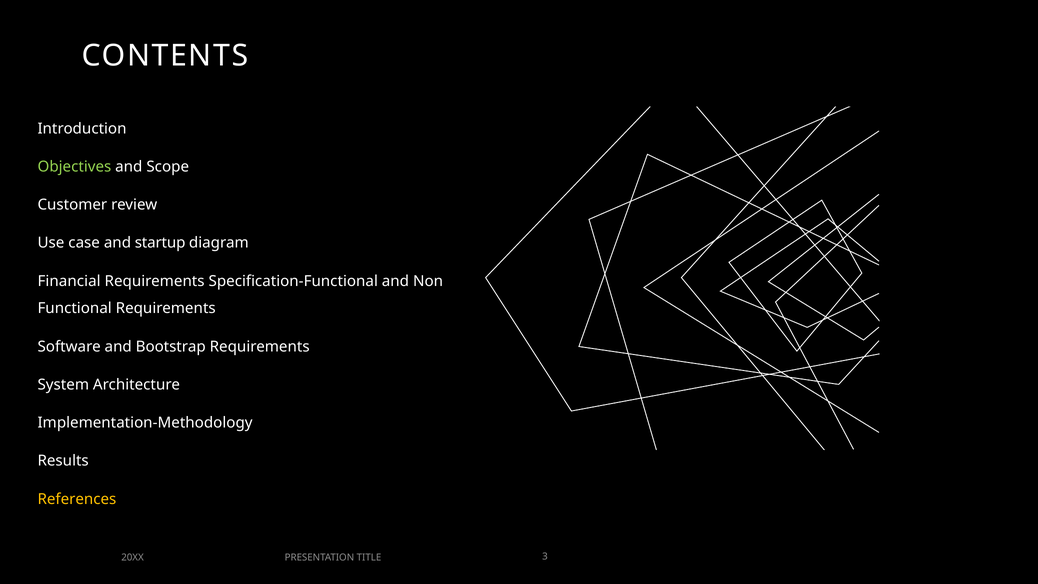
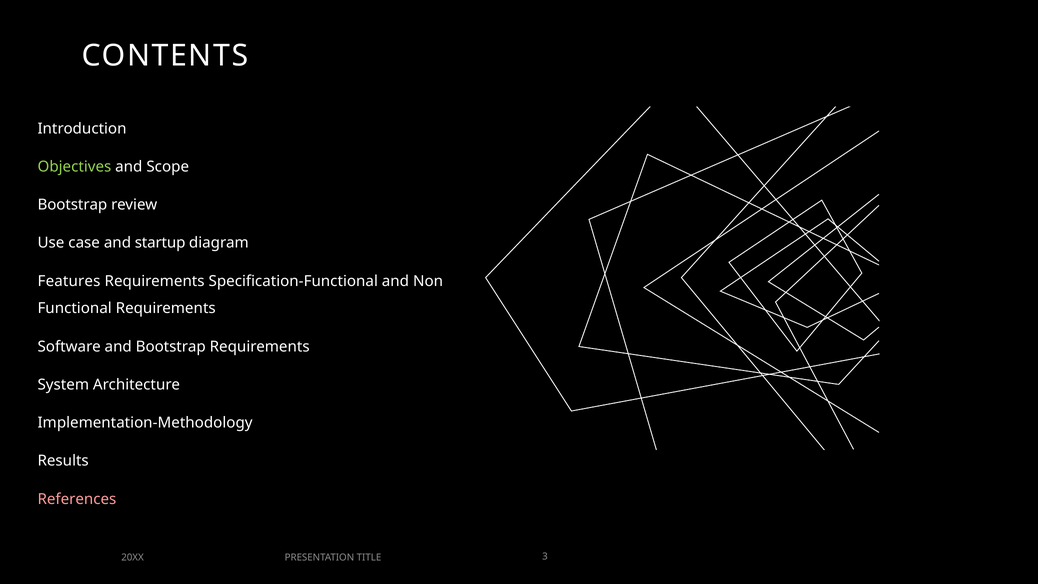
Customer: Customer -> Bootstrap (72, 205)
Financial: Financial -> Features (69, 281)
References colour: yellow -> pink (77, 499)
